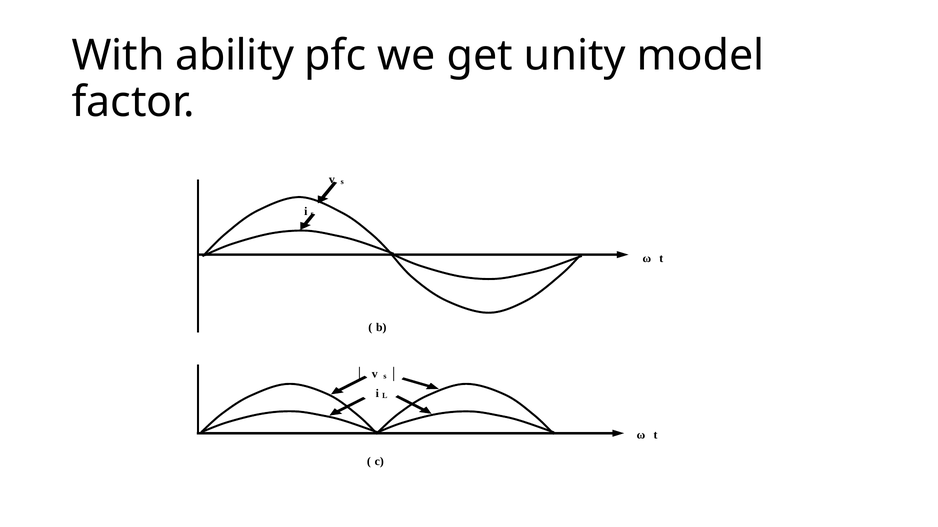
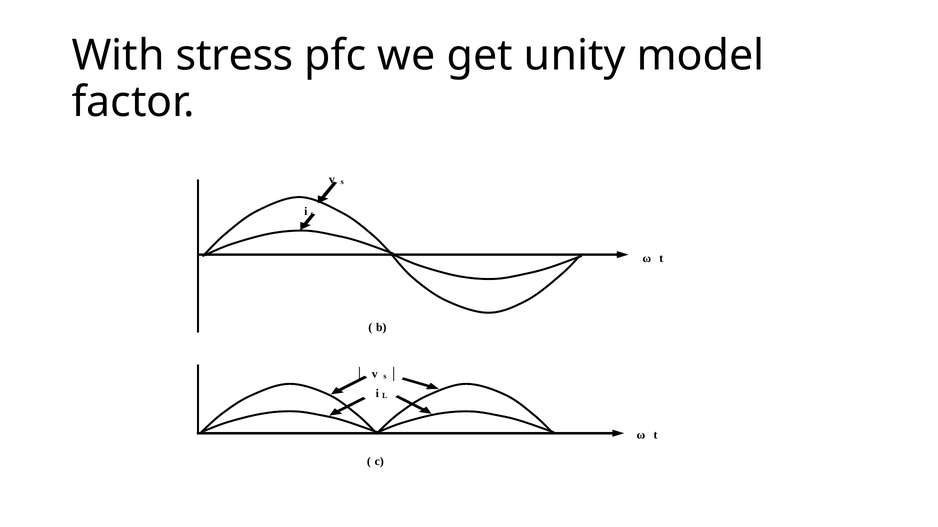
ability: ability -> stress (235, 56)
